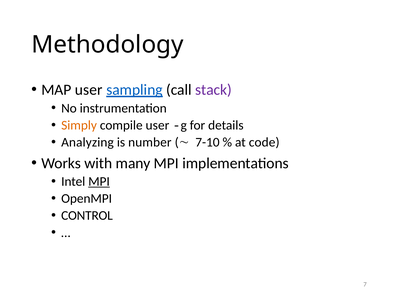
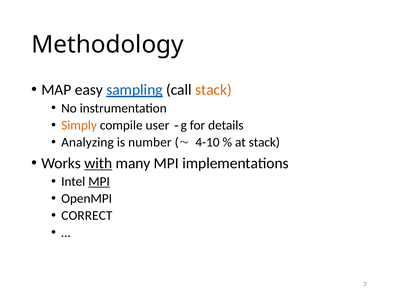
MAP user: user -> easy (89, 90)
stack colour: purple -> orange (213, 90)
7-10: 7-10 -> 4-10 (207, 142)
at code: code -> stack (264, 142)
with underline: none -> present (98, 164)
CONTROL: CONTROL -> CORRECT (87, 216)
